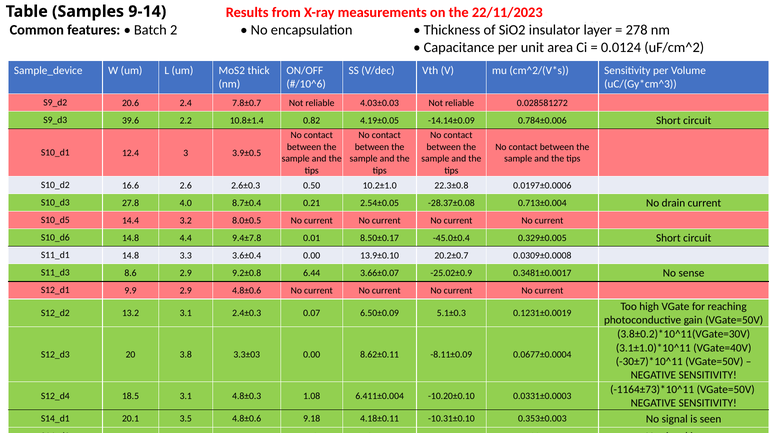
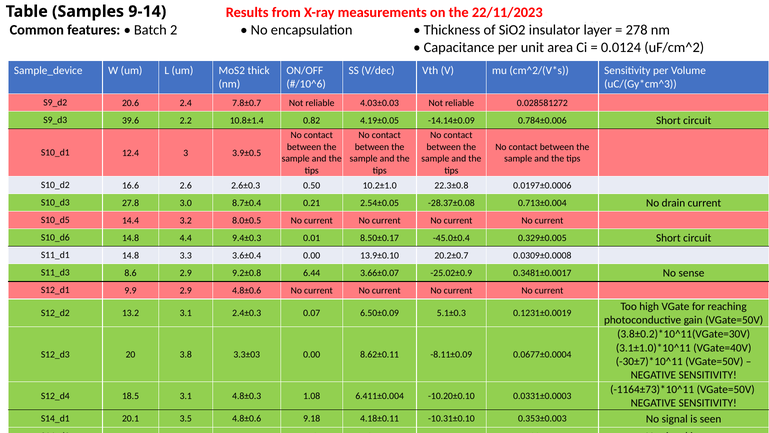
4.0: 4.0 -> 3.0 (186, 203)
9.4±7.8: 9.4±7.8 -> 9.4±0.3 (247, 238)
